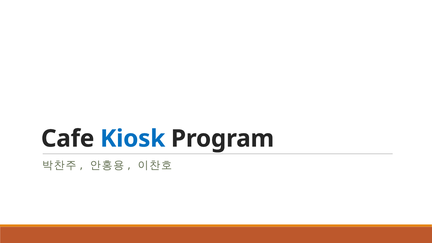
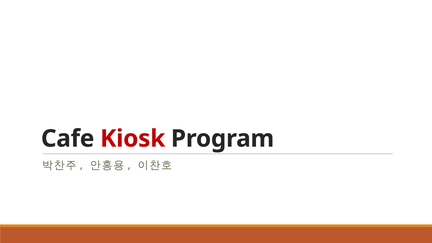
Kiosk colour: blue -> red (133, 139)
